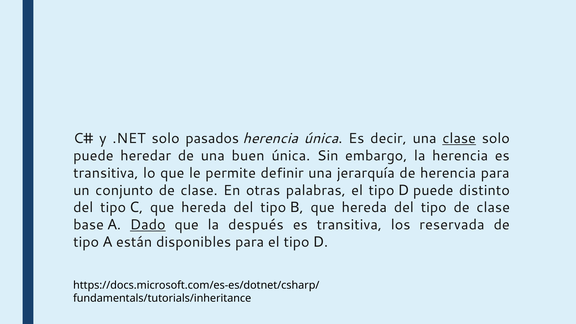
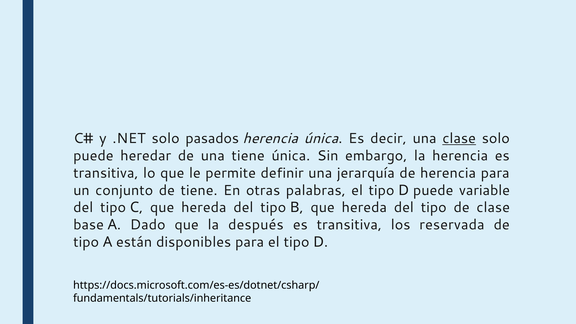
una buen: buen -> tiene (248, 156)
conjunto de clase: clase -> tiene (199, 190)
distinto: distinto -> variable (484, 190)
Dado underline: present -> none (148, 225)
